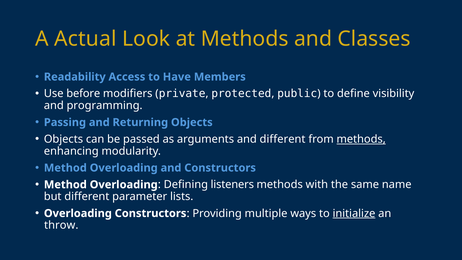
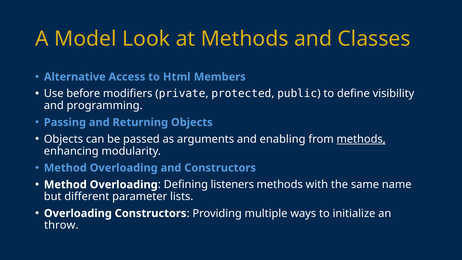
Actual: Actual -> Model (85, 39)
Readability: Readability -> Alternative (75, 77)
Have: Have -> Html (177, 77)
and different: different -> enabling (283, 139)
initialize underline: present -> none (354, 213)
